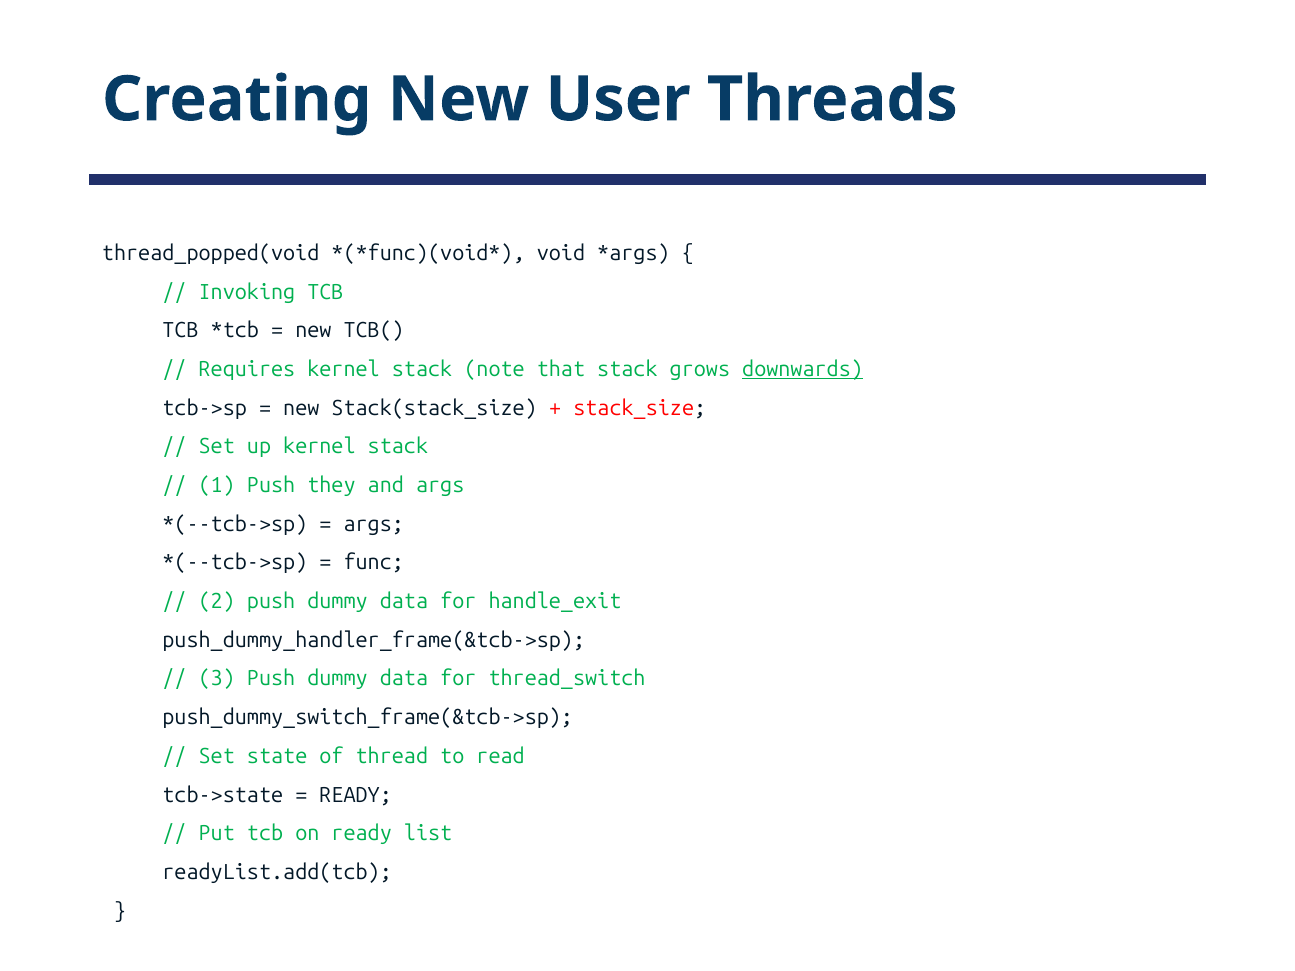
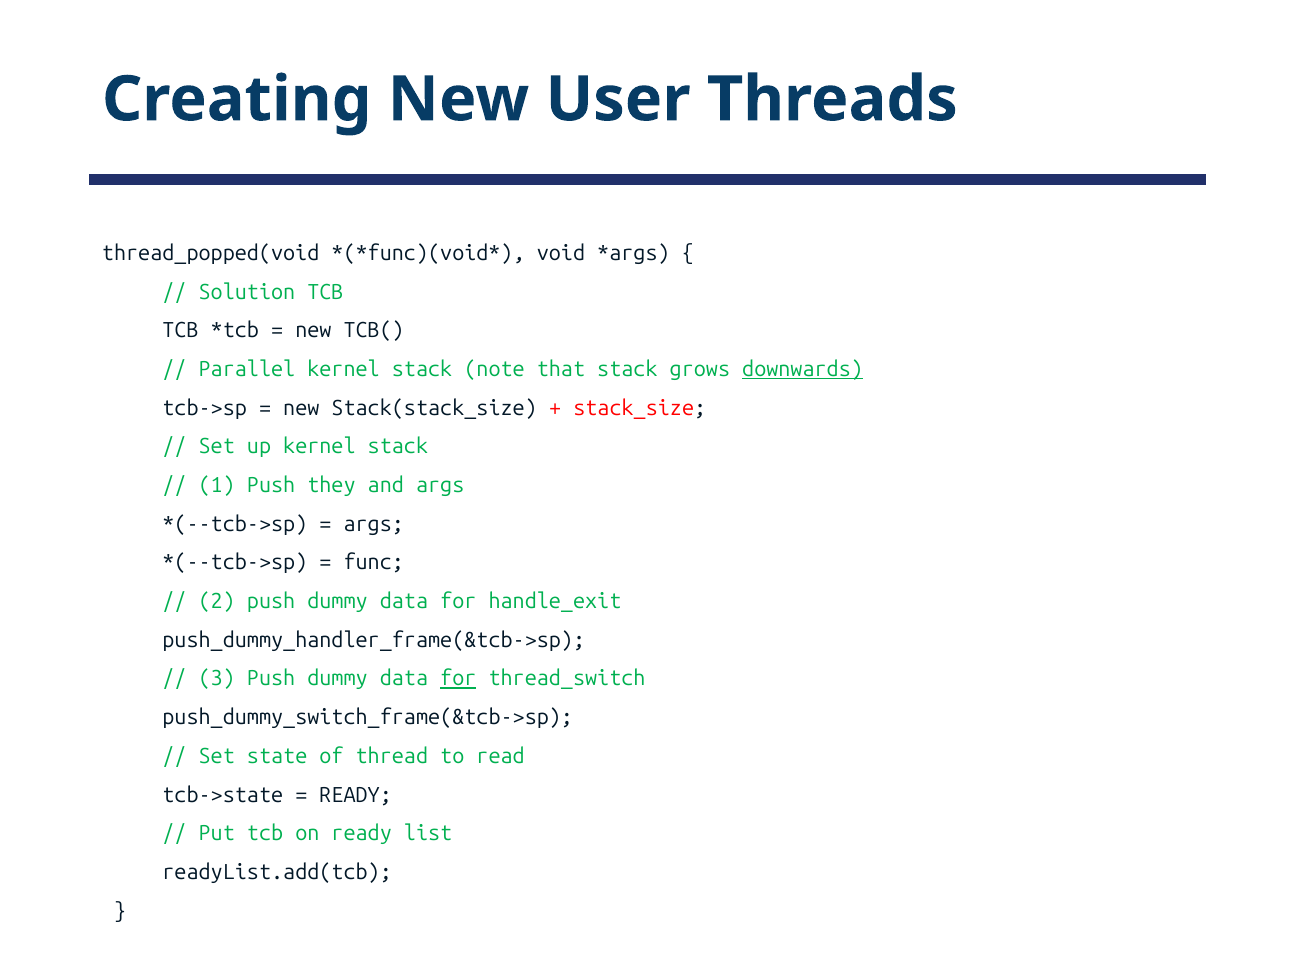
Invoking: Invoking -> Solution (247, 292)
Requires: Requires -> Parallel (247, 369)
for underline: none -> present (458, 679)
